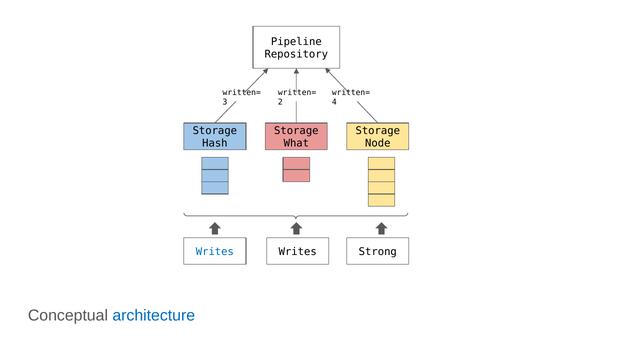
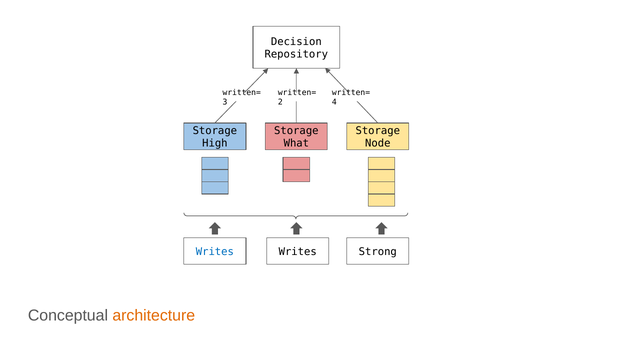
Pipeline: Pipeline -> Decision (296, 42)
Hash: Hash -> High (215, 143)
architecture colour: blue -> orange (154, 315)
